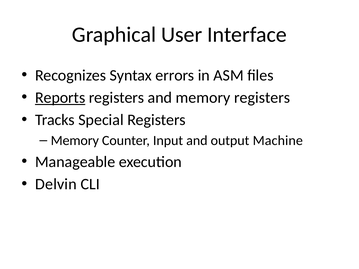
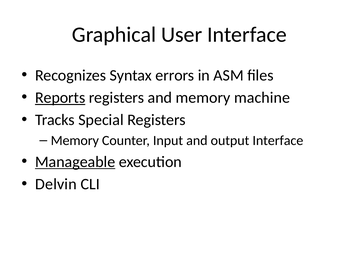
memory registers: registers -> machine (262, 98)
output Machine: Machine -> Interface (278, 141)
Manageable underline: none -> present (75, 162)
